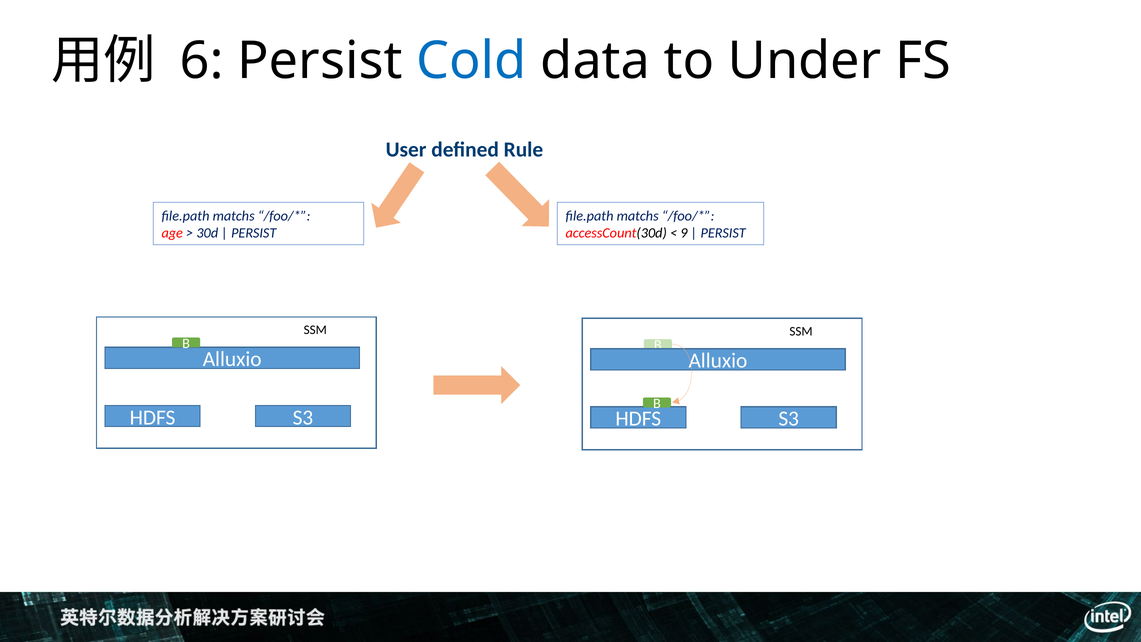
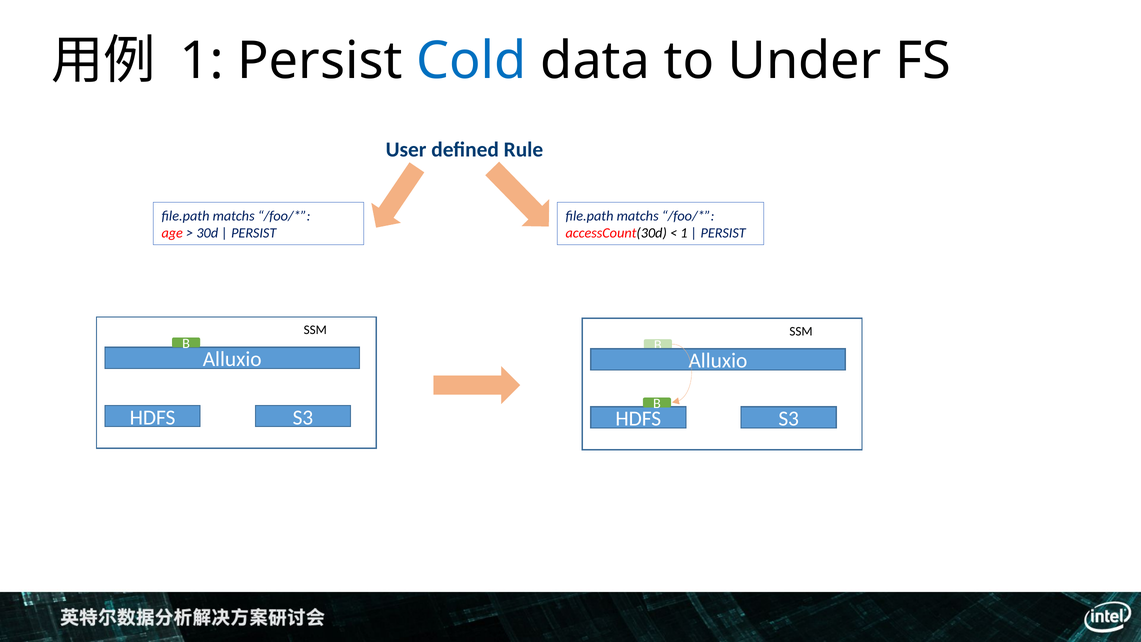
6: 6 -> 1 (202, 61)
9: 9 -> 1 (684, 233)
